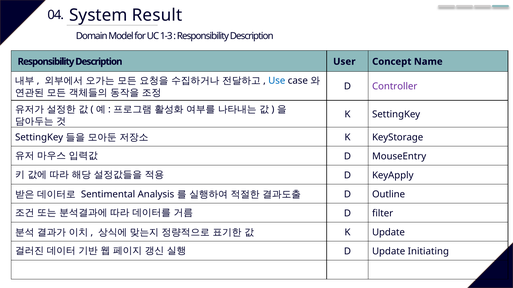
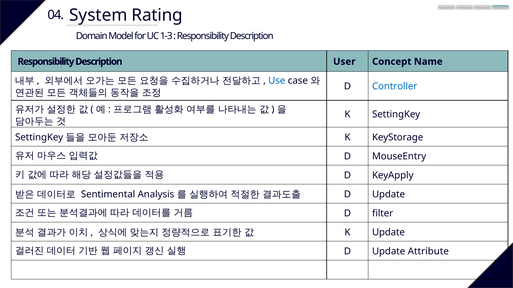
Result: Result -> Rating (157, 15)
Controller colour: purple -> blue (395, 87)
Outline: Outline -> Update (389, 195)
Initiating: Initiating -> Attribute (428, 252)
